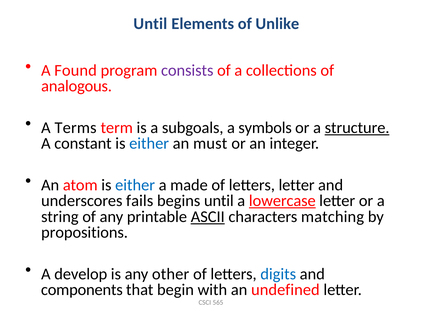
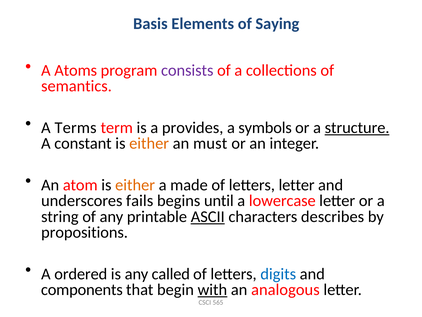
Until: Until -> Basis (150, 24)
Unlike: Unlike -> Saying (277, 24)
Found: Found -> Atoms (76, 70)
analogous: analogous -> semantics (76, 86)
subgoals: subgoals -> provides (193, 128)
either colour: blue -> orange (149, 143)
either colour: blue -> orange (135, 185)
lowercase underline: present -> none (282, 201)
matching: matching -> describes (333, 216)
develop: develop -> ordered (81, 274)
other: other -> called (171, 274)
with underline: none -> present (212, 289)
undefined: undefined -> analogous (285, 289)
